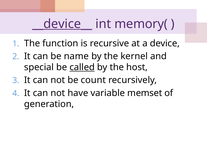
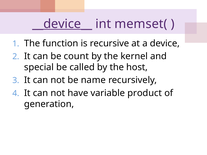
memory(: memory( -> memset( (141, 24)
name: name -> count (76, 56)
called underline: present -> none (82, 67)
count: count -> name (93, 80)
memset: memset -> product (145, 93)
